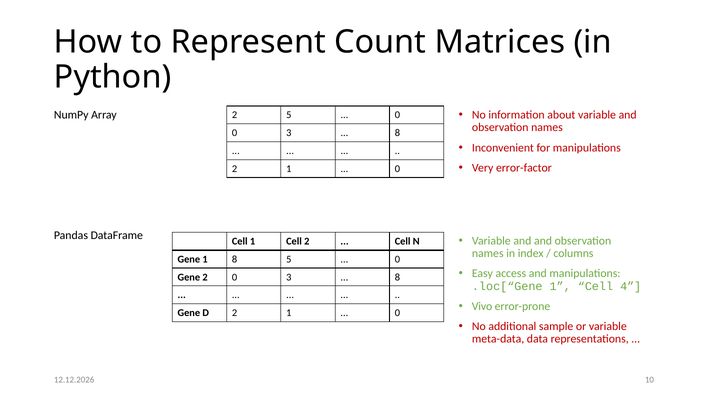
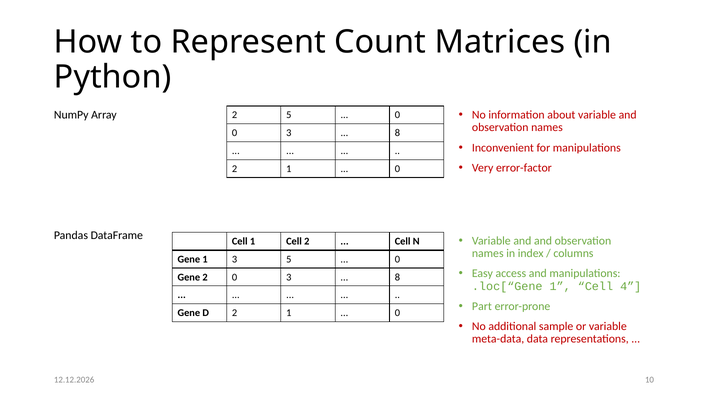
1 8: 8 -> 3 (235, 259)
Vivo: Vivo -> Part (482, 306)
